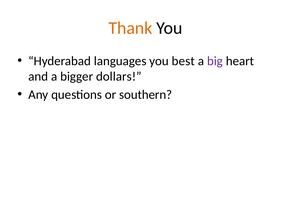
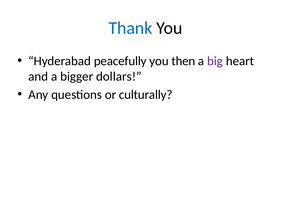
Thank colour: orange -> blue (130, 28)
languages: languages -> peacefully (120, 61)
best: best -> then (183, 61)
southern: southern -> culturally (146, 95)
